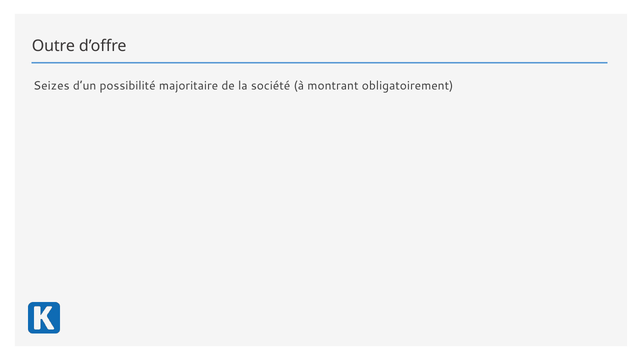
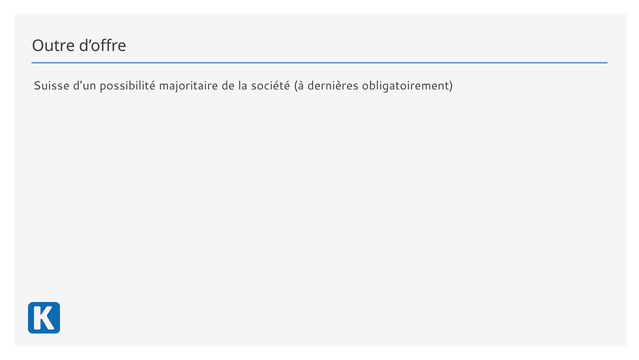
Seizes: Seizes -> Suisse (51, 85)
montrant: montrant -> dernières (333, 85)
